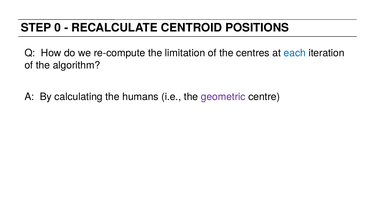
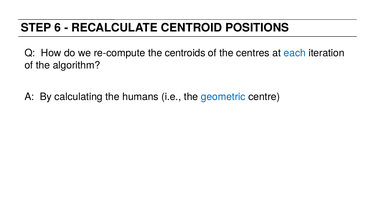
0: 0 -> 6 (58, 28)
limitation: limitation -> centroids (185, 53)
geometric colour: purple -> blue (223, 97)
